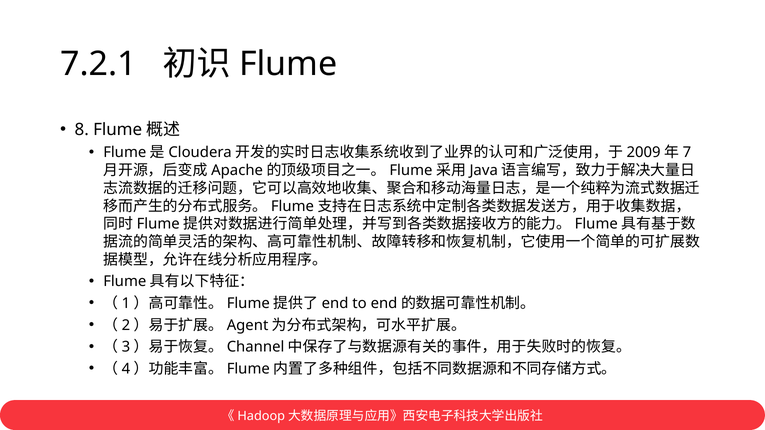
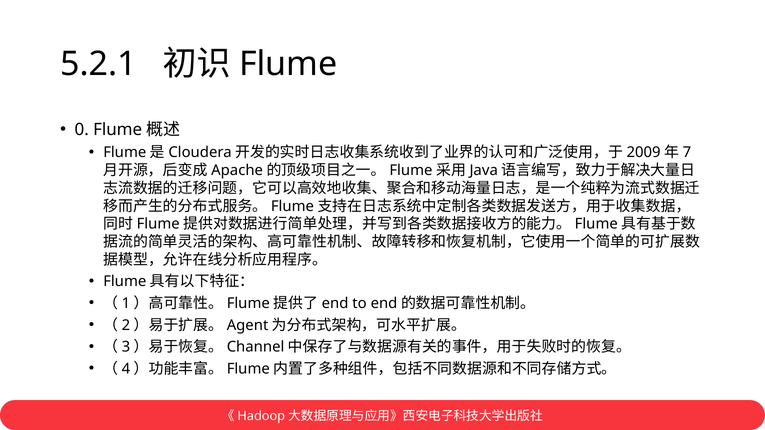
7.2.1: 7.2.1 -> 5.2.1 (99, 64)
8: 8 -> 0 (82, 130)
